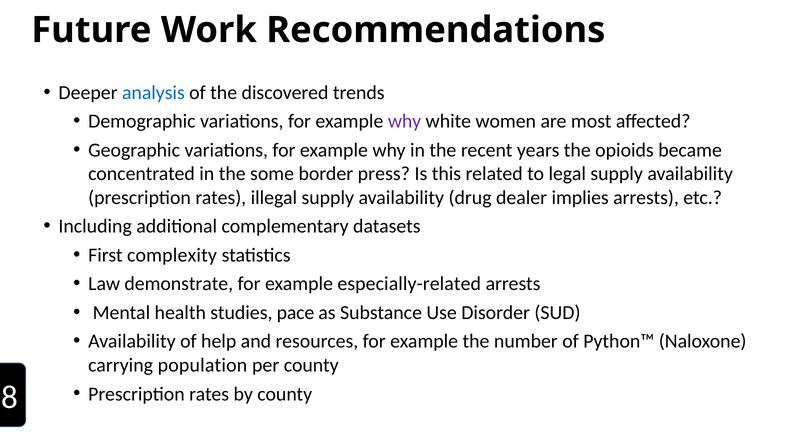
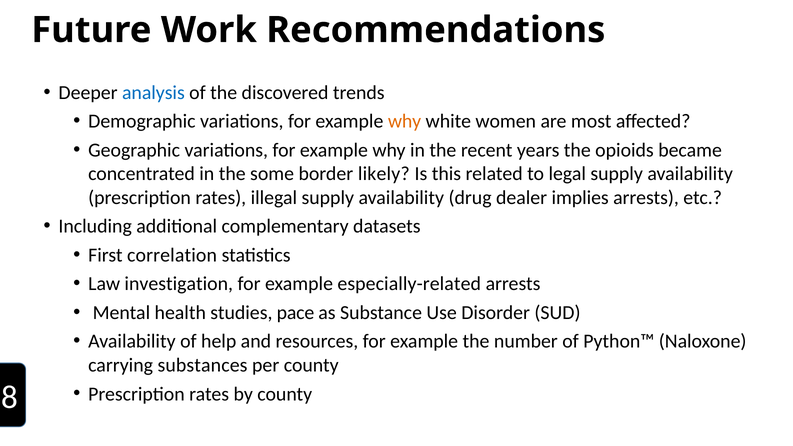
why colour: purple -> orange (405, 121)
press: press -> likely (384, 174)
complexity: complexity -> correlation (172, 255)
demonstrate: demonstrate -> investigation (179, 284)
population: population -> substances (203, 365)
